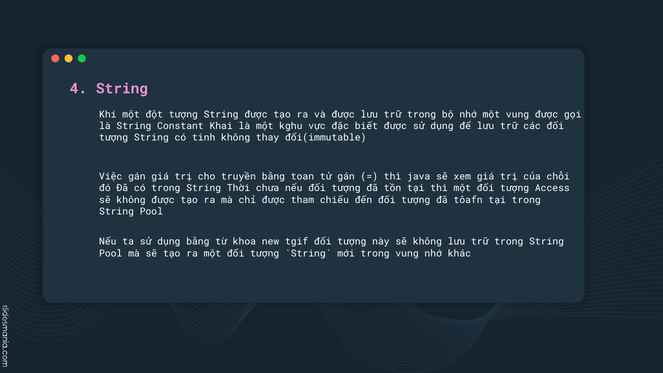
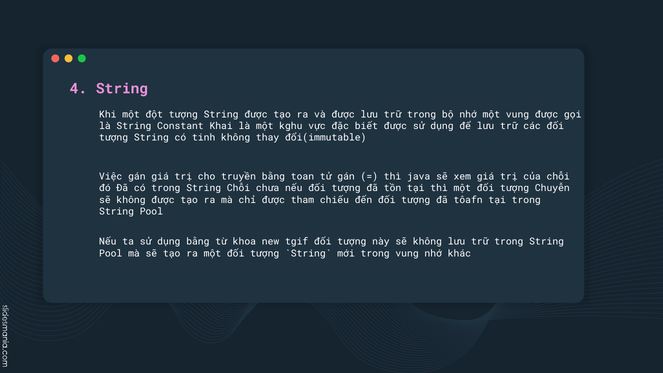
String Thời: Thời -> Chỗi (239, 188)
Access: Access -> Chuyễn (552, 188)
